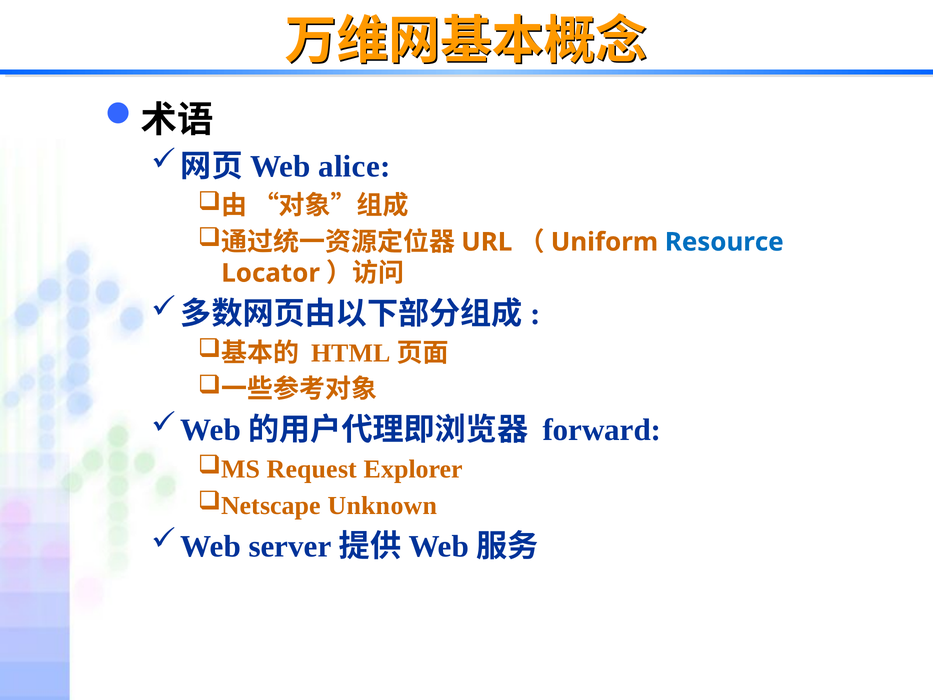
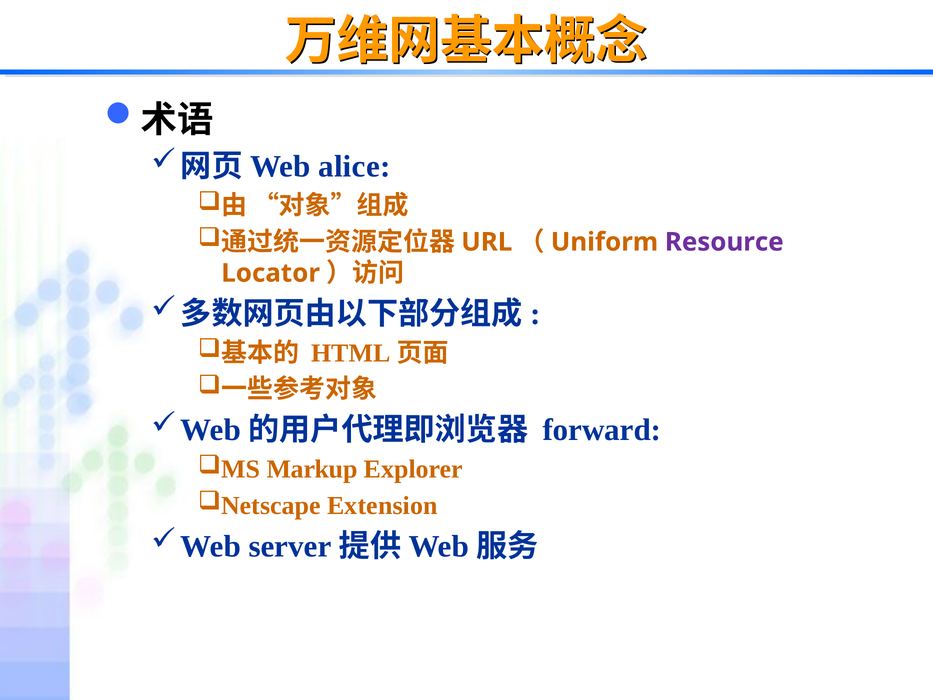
Resource colour: blue -> purple (724, 242)
Request: Request -> Markup (312, 469)
Unknown: Unknown -> Extension (382, 505)
